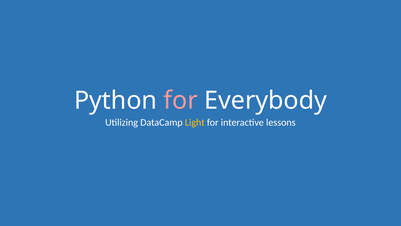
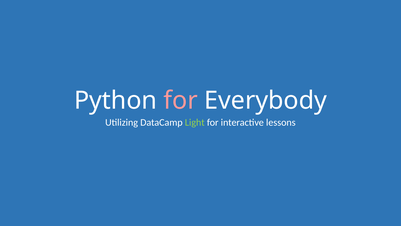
Light colour: yellow -> light green (195, 122)
